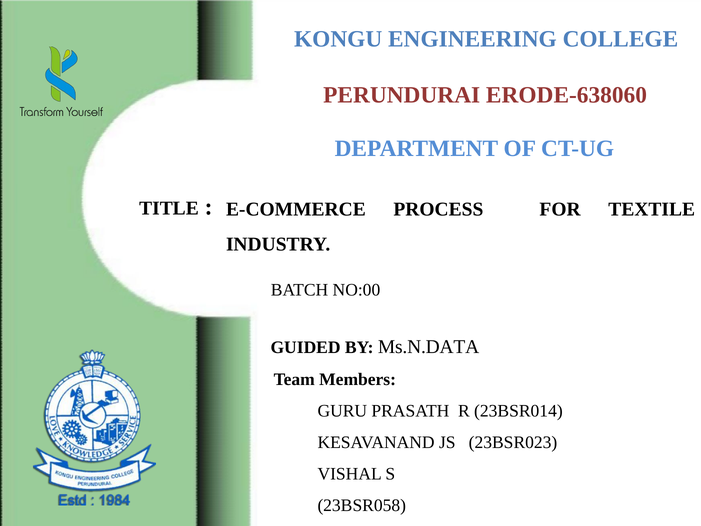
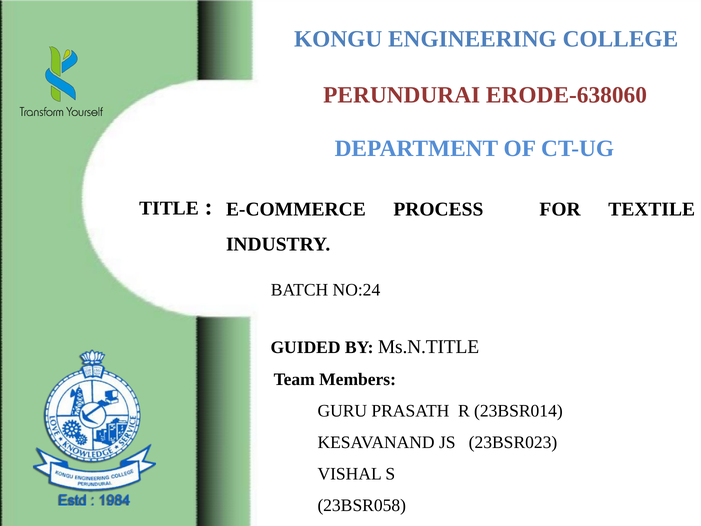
NO:00: NO:00 -> NO:24 (356, 290)
Ms.N.DATA: Ms.N.DATA -> Ms.N.TITLE (429, 347)
